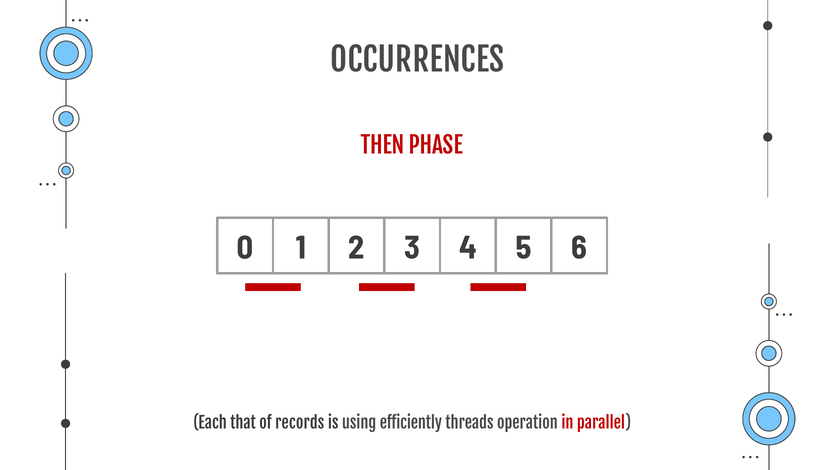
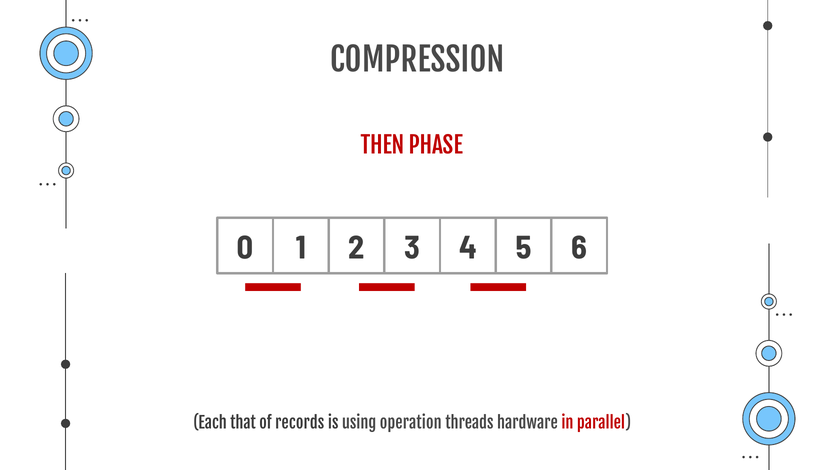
OCCURRENCES: OCCURRENCES -> COMPRESSION (417, 61)
efficiently: efficiently -> operation (411, 423)
operation: operation -> hardware (527, 423)
